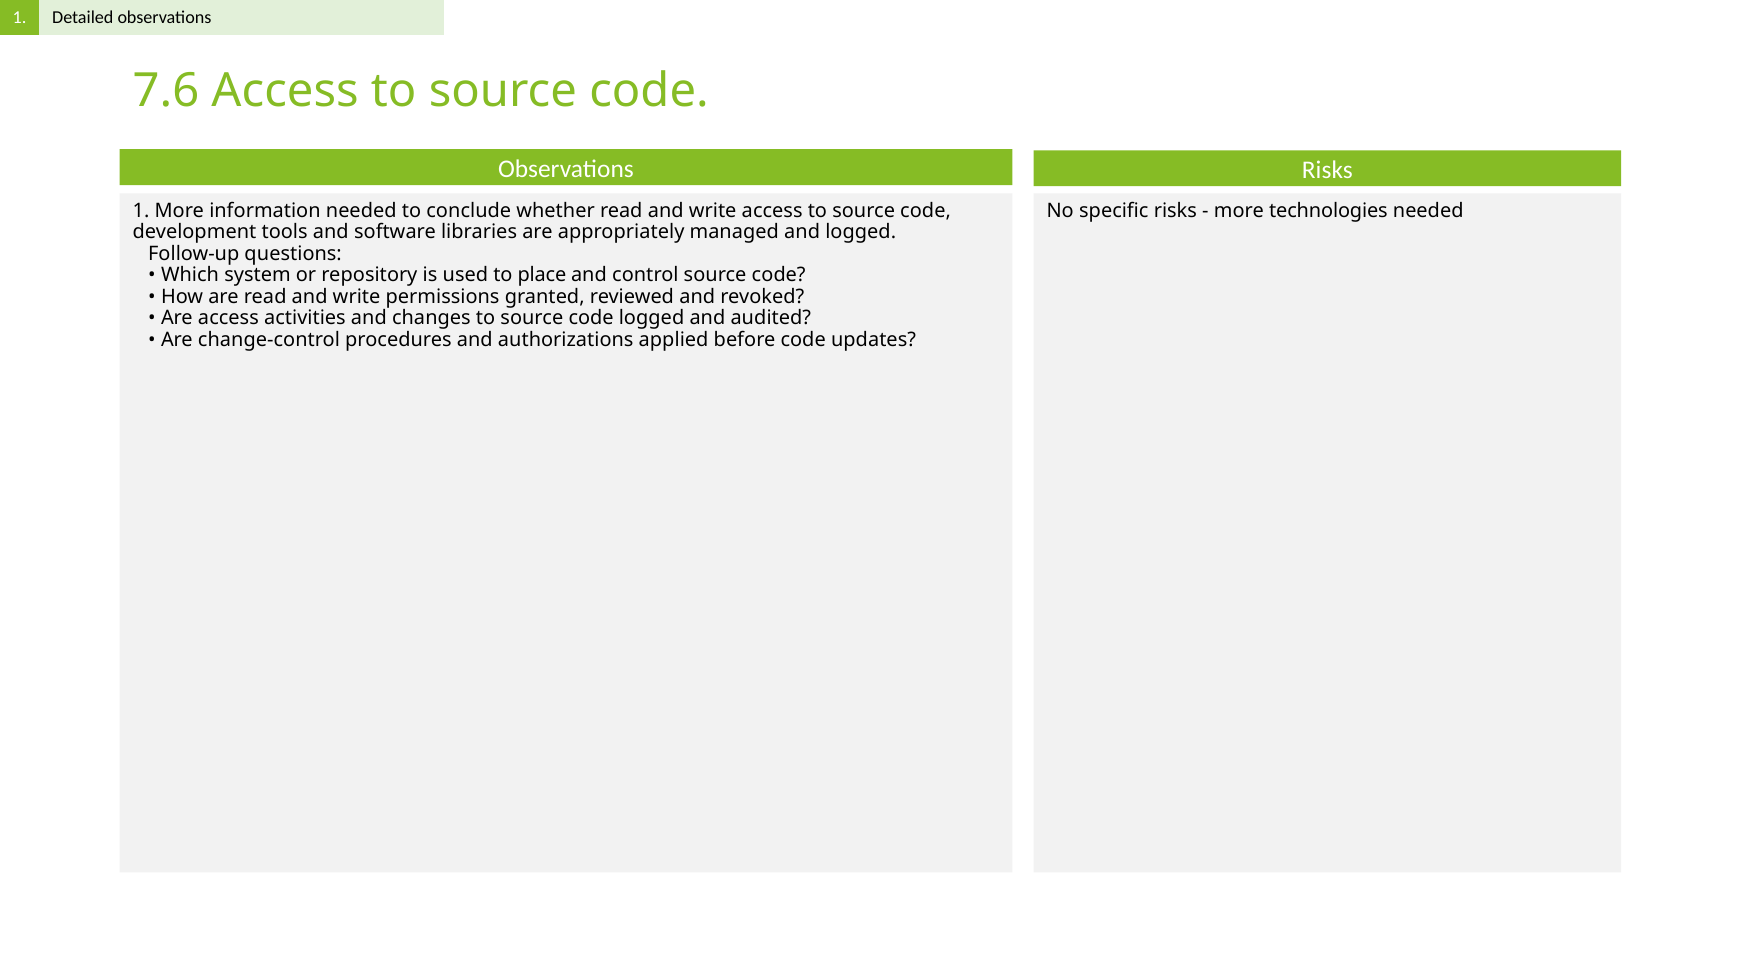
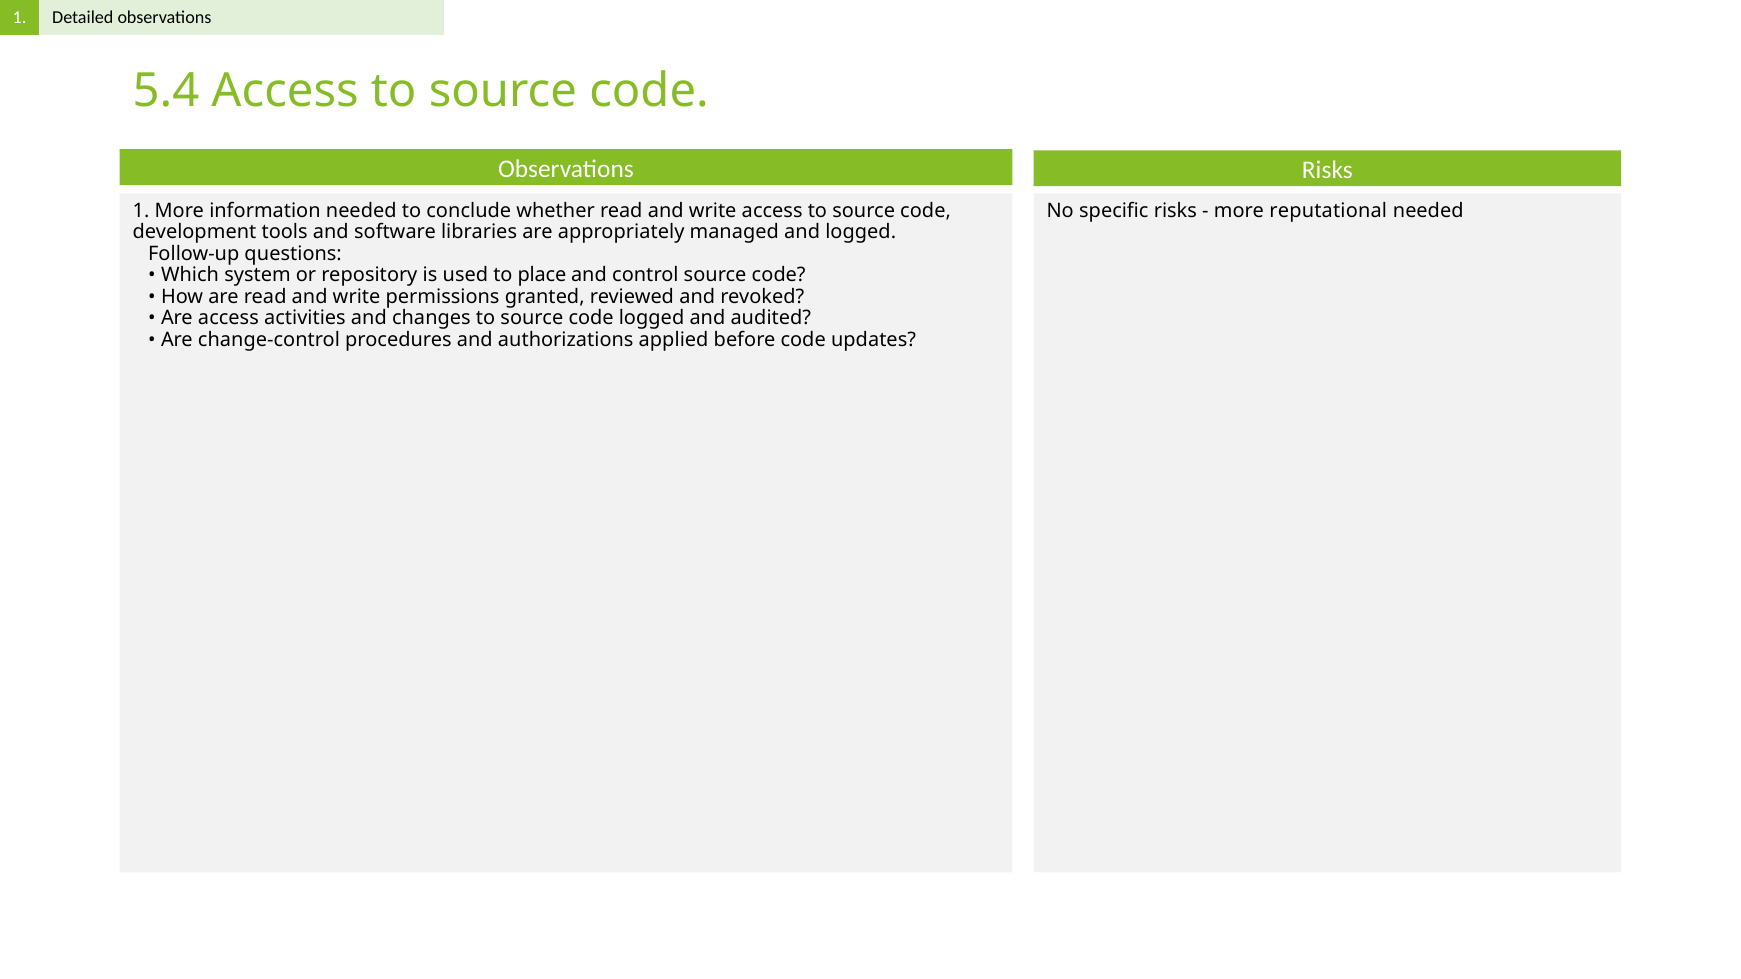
7.6: 7.6 -> 5.4 (166, 91)
technologies: technologies -> reputational (1328, 211)
